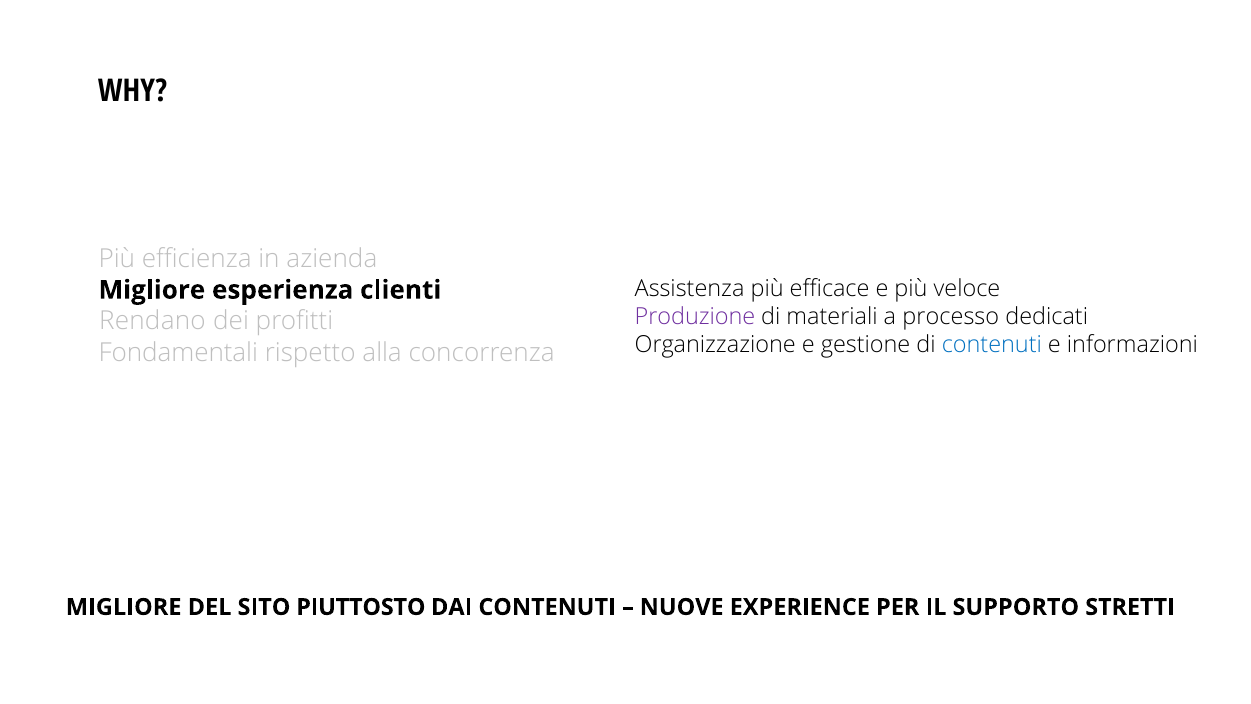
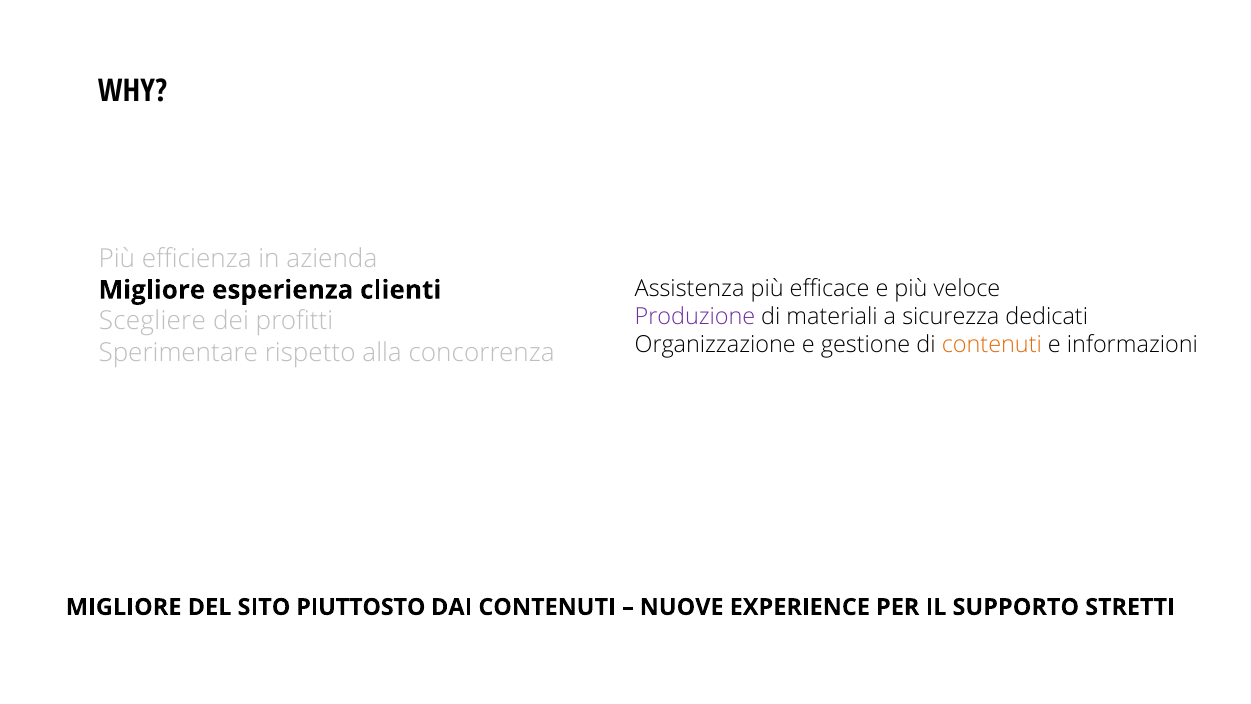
processo: processo -> sicurezza (951, 316)
Rendano: Rendano -> Scegliere (152, 321)
contenuti colour: blue -> orange (992, 344)
Fondamentali: Fondamentali -> Sperimentare (178, 352)
